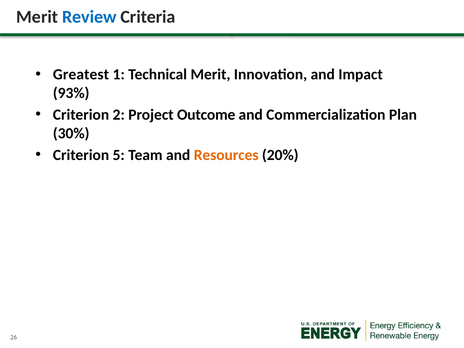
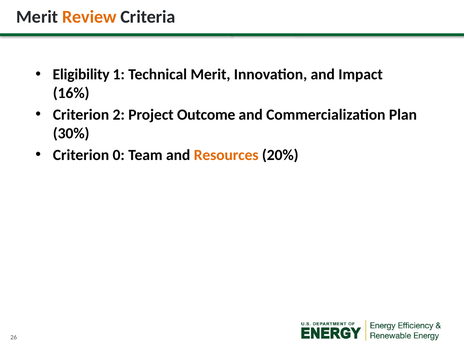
Review colour: blue -> orange (89, 17)
Greatest: Greatest -> Eligibility (81, 75)
93%: 93% -> 16% (71, 93)
5: 5 -> 0 (119, 155)
